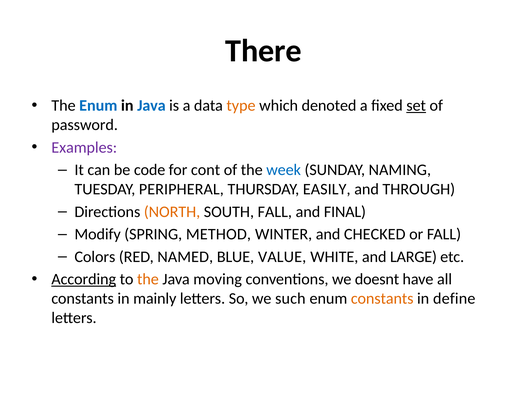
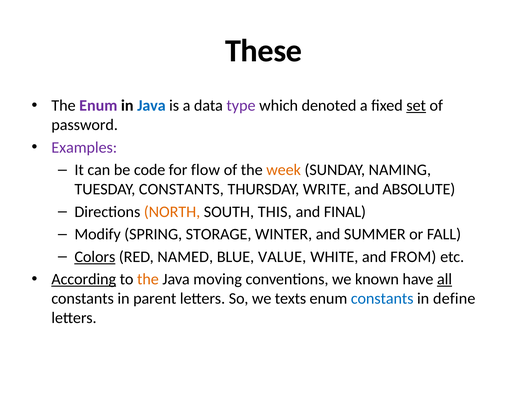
There: There -> These (264, 51)
Enum colour: blue -> purple (98, 106)
type colour: orange -> purple (241, 106)
cont: cont -> flow (205, 170)
week colour: blue -> orange (284, 170)
TUESDAY PERIPHERAL: PERIPHERAL -> CONSTANTS (181, 189)
EASILY: EASILY -> WRITE (327, 189)
THROUGH: THROUGH -> ABSOLUTE (419, 189)
SOUTH FALL: FALL -> THIS (275, 212)
METHOD: METHOD -> STORAGE (219, 234)
CHECKED: CHECKED -> SUMMER (375, 234)
Colors underline: none -> present (95, 257)
LARGE: LARGE -> FROM (413, 257)
doesnt: doesnt -> known (377, 279)
all underline: none -> present (445, 279)
mainly: mainly -> parent (155, 299)
such: such -> texts (291, 299)
constants colour: orange -> blue (382, 299)
